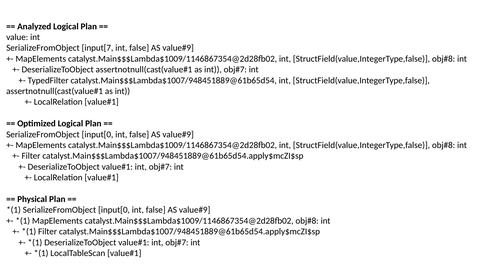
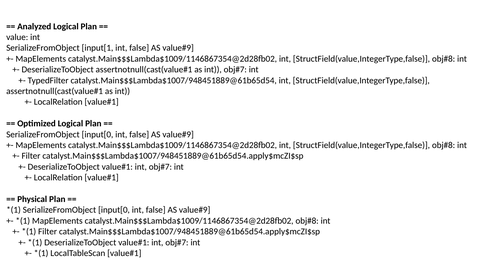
input[7: input[7 -> input[1 (97, 48)
